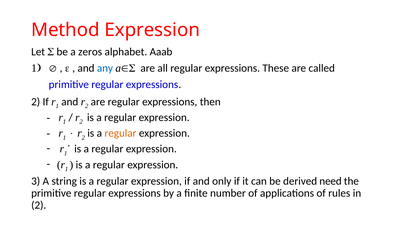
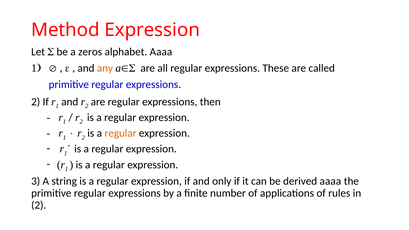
alphabet Aaab: Aaab -> Aaaa (161, 52)
any colour: blue -> orange (105, 68)
derived need: need -> aaaa (330, 181)
